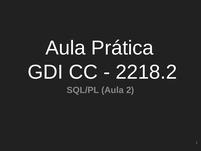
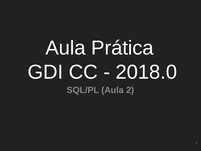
2218.2: 2218.2 -> 2018.0 (146, 72)
